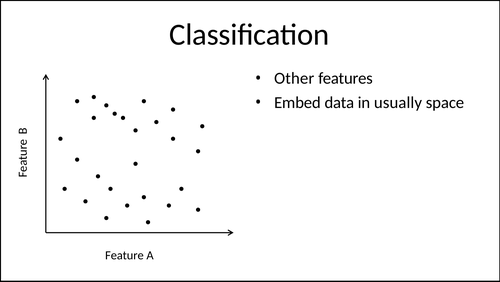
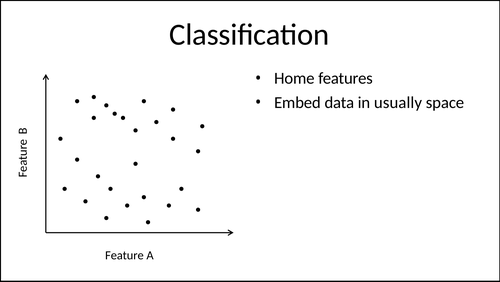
Other: Other -> Home (294, 78)
